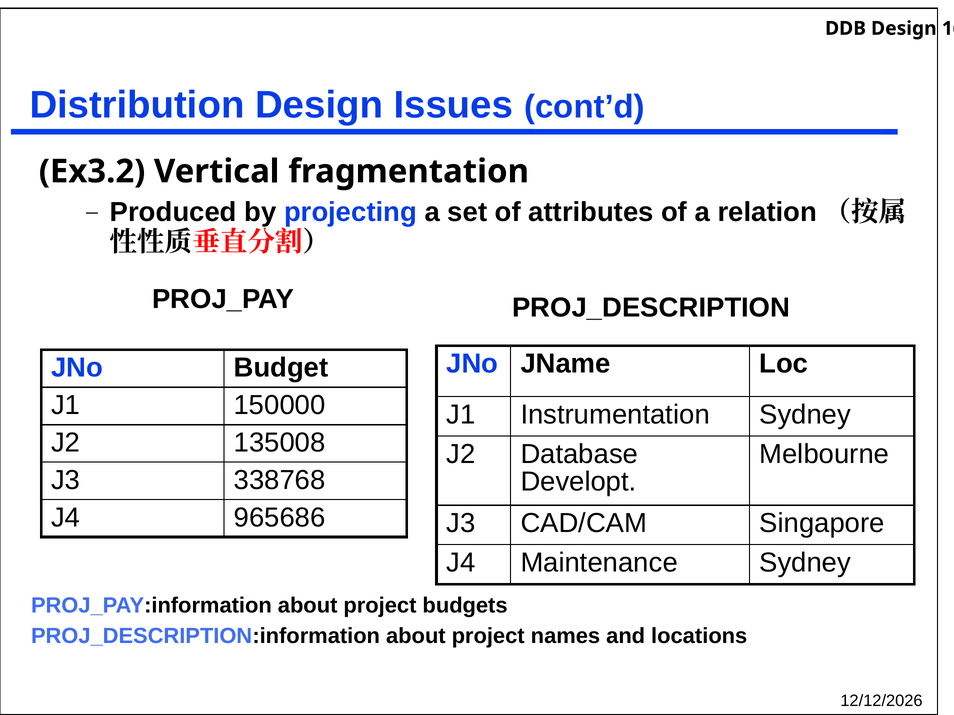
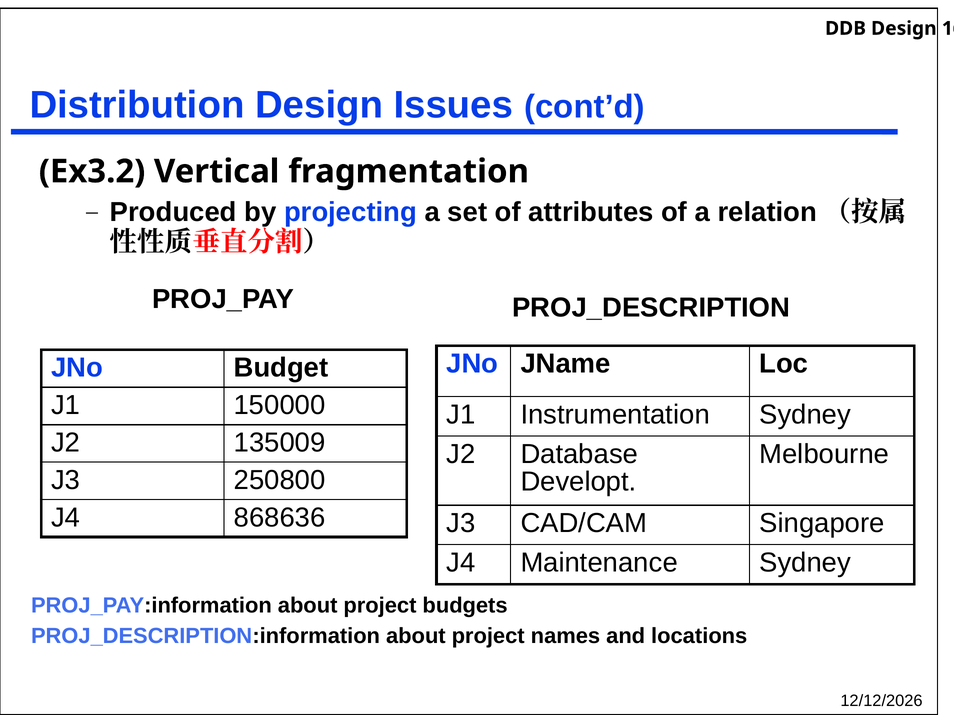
135008: 135008 -> 135009 (280, 443)
338768: 338768 -> 250800 (280, 480)
965686: 965686 -> 868636 (280, 518)
